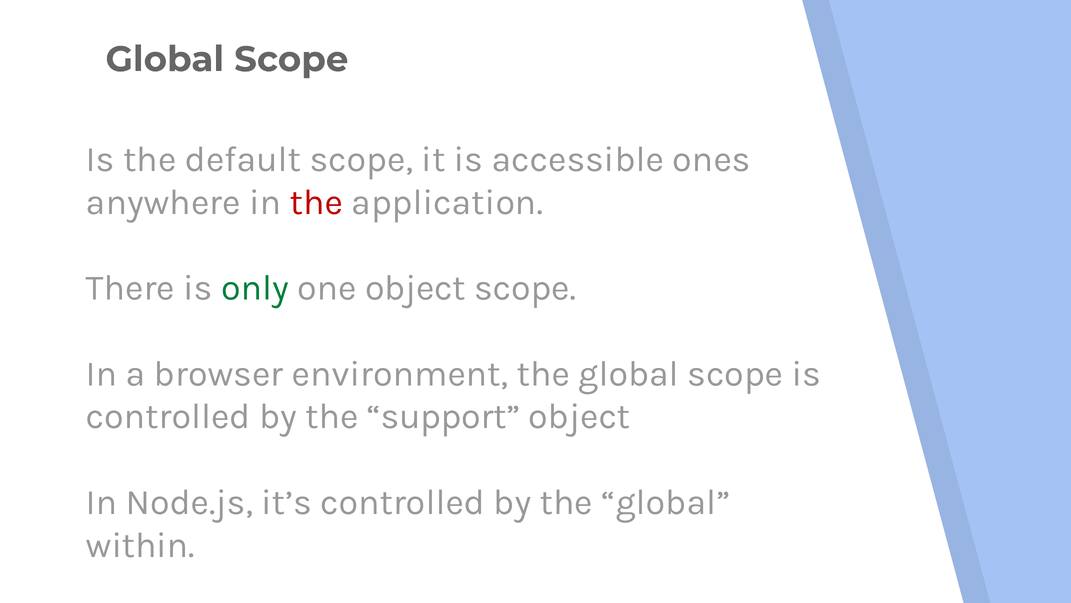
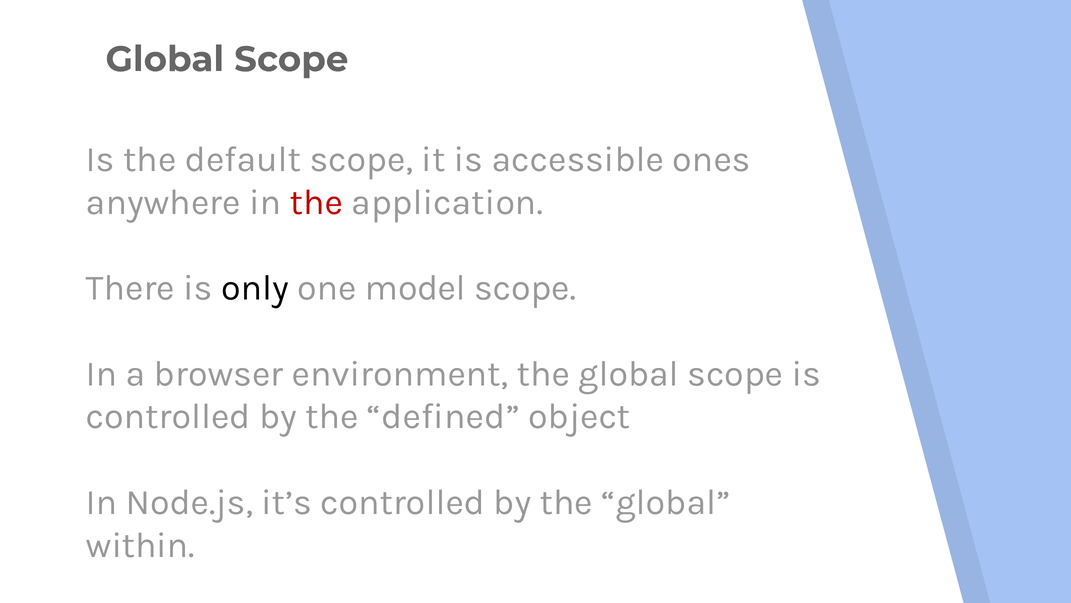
only colour: green -> black (255, 288)
one object: object -> model (415, 288)
support: support -> defined (443, 416)
